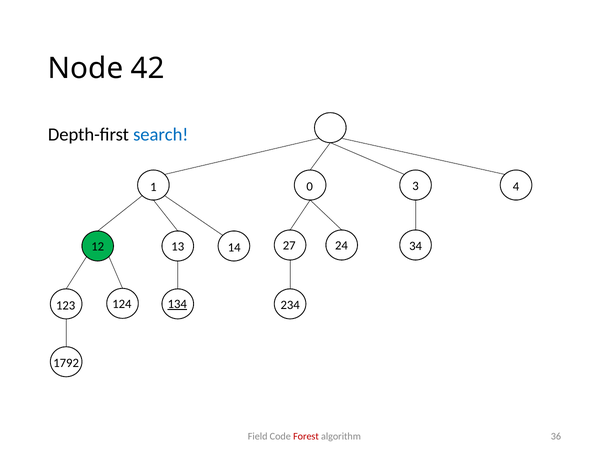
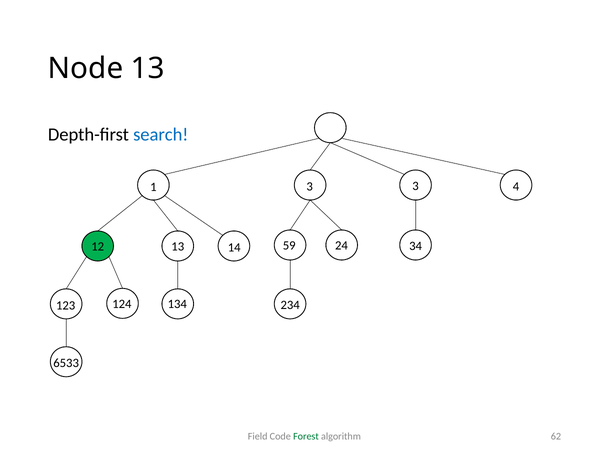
Node 42: 42 -> 13 (148, 68)
1 0: 0 -> 3 (310, 186)
27: 27 -> 59 (289, 246)
134 underline: present -> none (177, 304)
1792: 1792 -> 6533 (66, 363)
Forest colour: red -> green (306, 436)
36: 36 -> 62 (556, 436)
